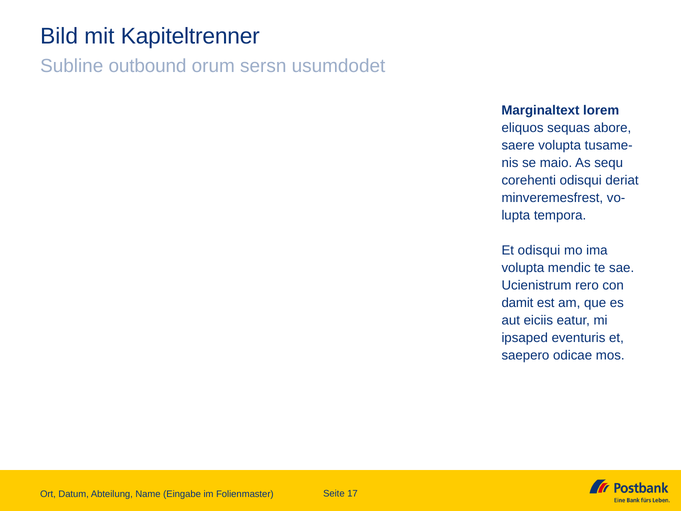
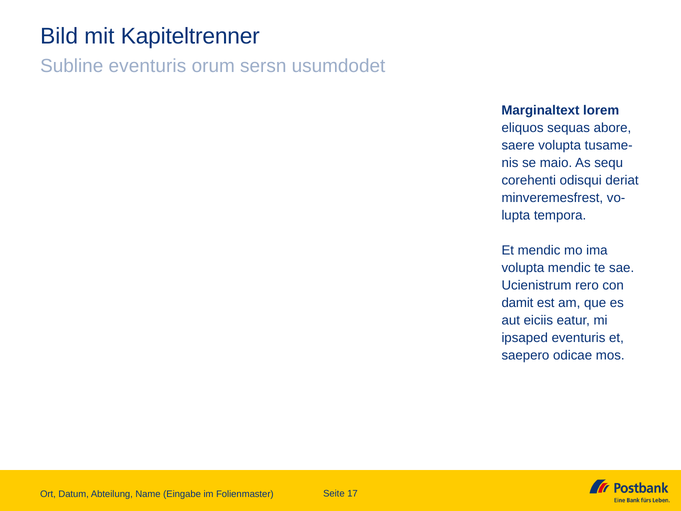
Subline outbound: outbound -> eventuris (147, 66)
Et odisqui: odisqui -> mendic (539, 250)
